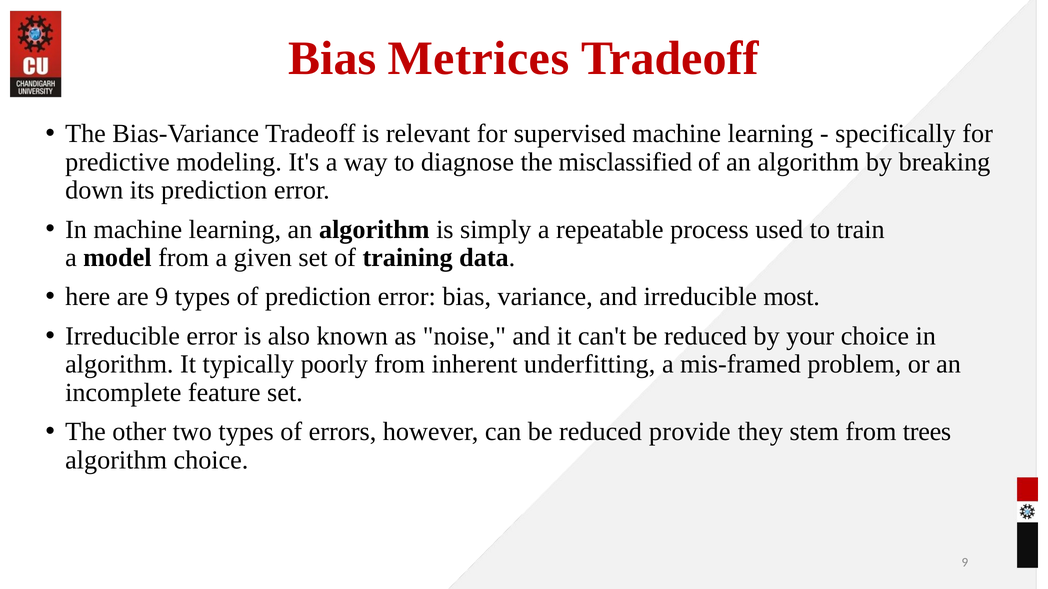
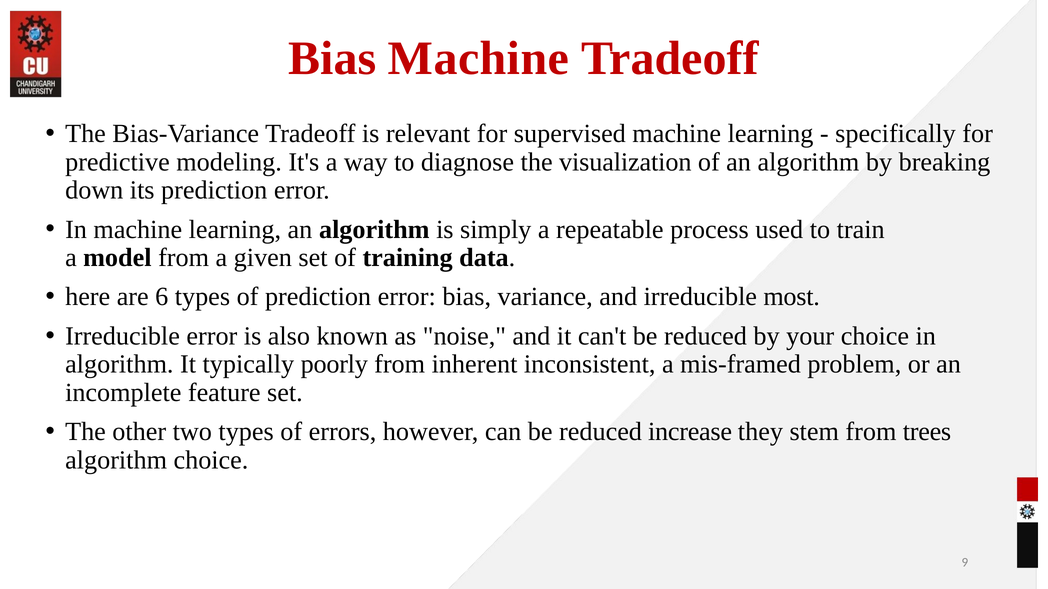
Bias Metrices: Metrices -> Machine (478, 59)
misclassified: misclassified -> visualization (625, 162)
are 9: 9 -> 6 (162, 297)
underfitting: underfitting -> inconsistent (590, 365)
provide: provide -> increase (690, 432)
